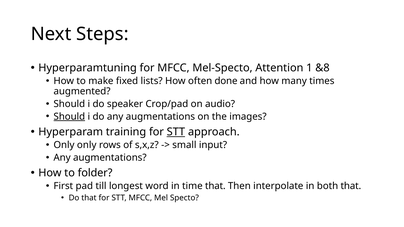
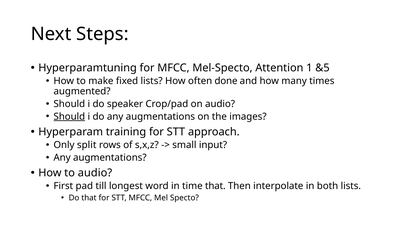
&8: &8 -> &5 (322, 68)
STT underline: present -> none (176, 132)
Only only: only -> split (87, 145)
to folder: folder -> audio (95, 173)
both that: that -> lists (351, 186)
